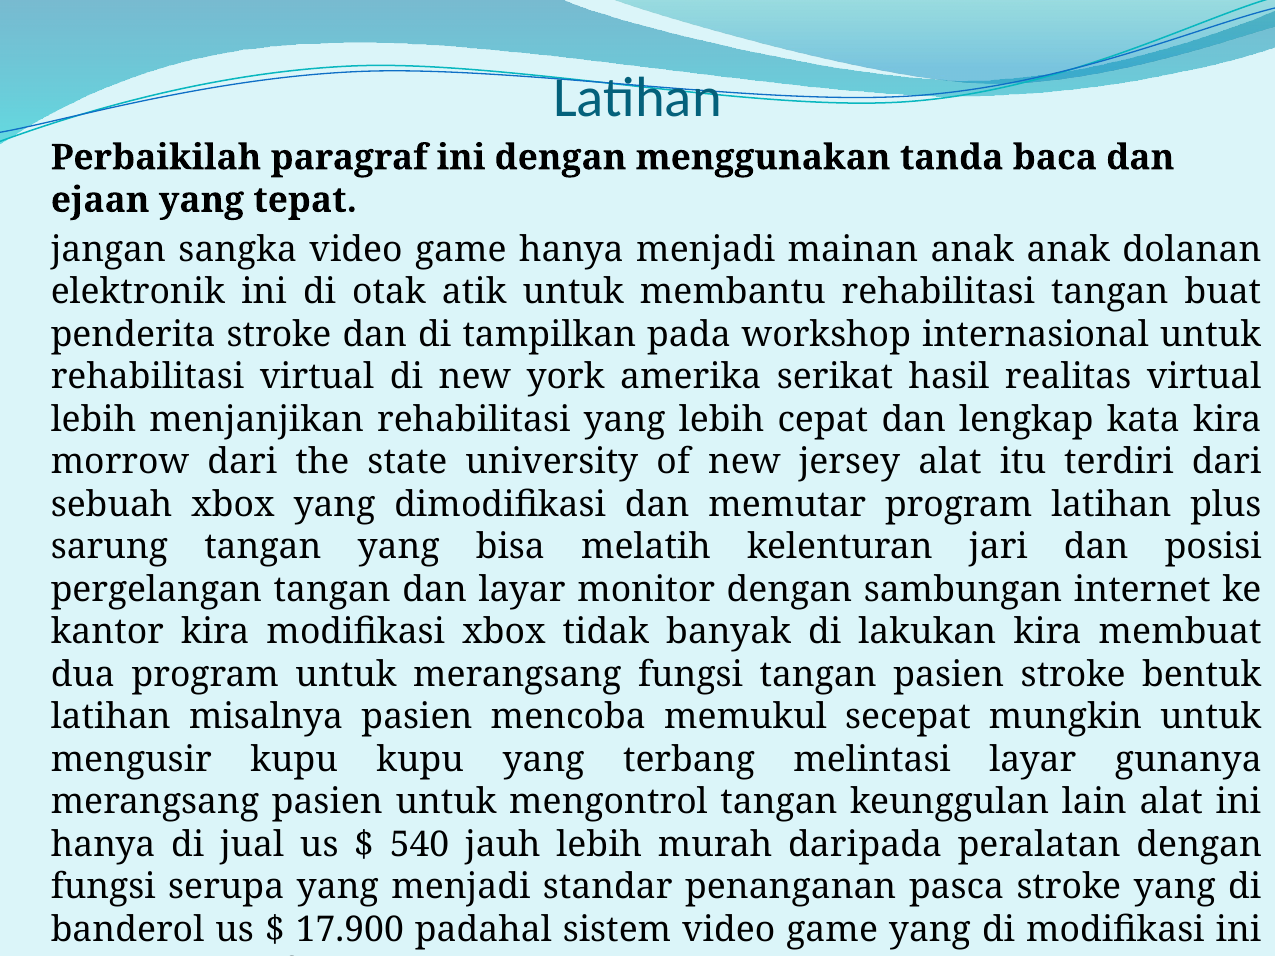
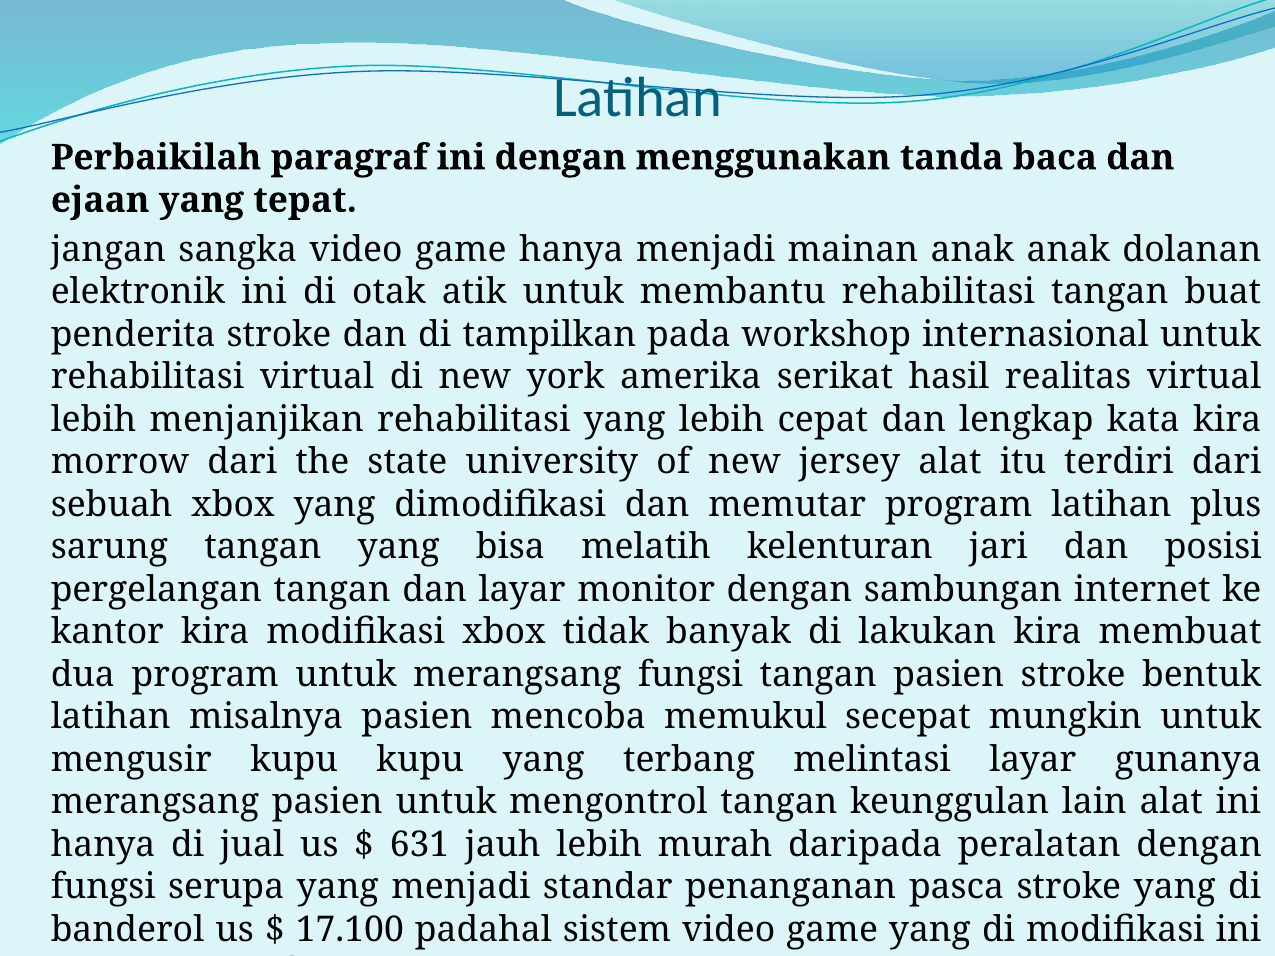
540: 540 -> 631 (420, 845)
17.900: 17.900 -> 17.100 (350, 930)
